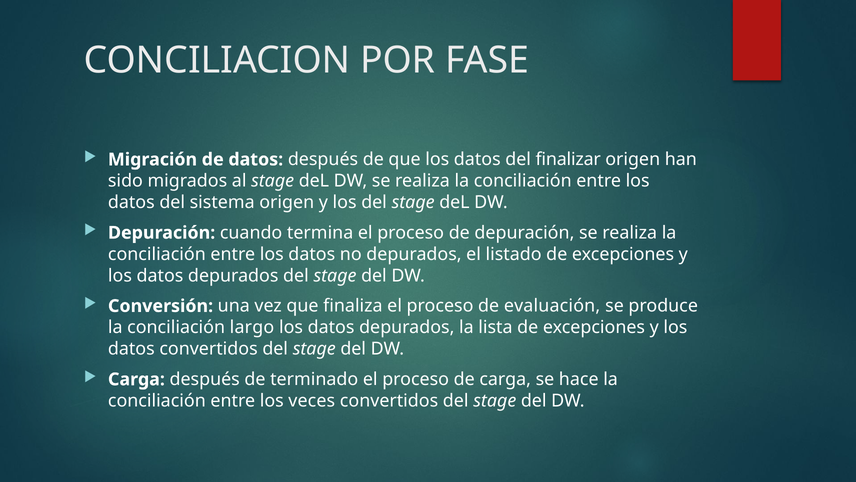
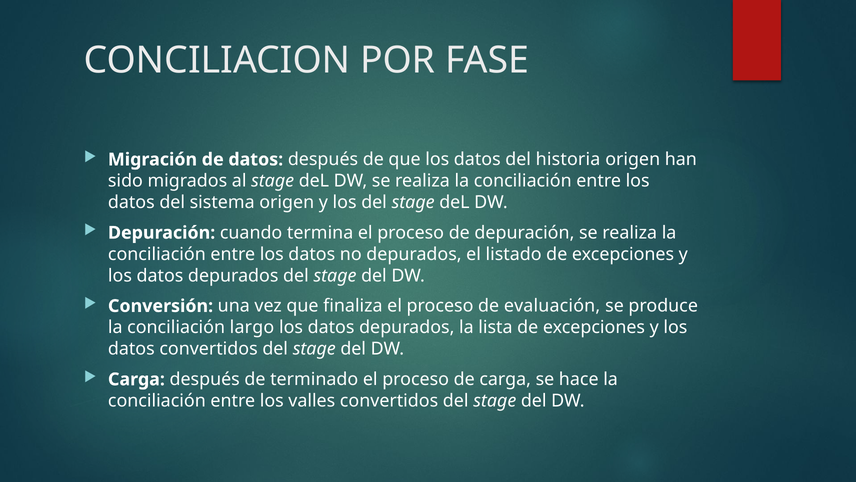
finalizar: finalizar -> historia (568, 159)
veces: veces -> valles (312, 400)
